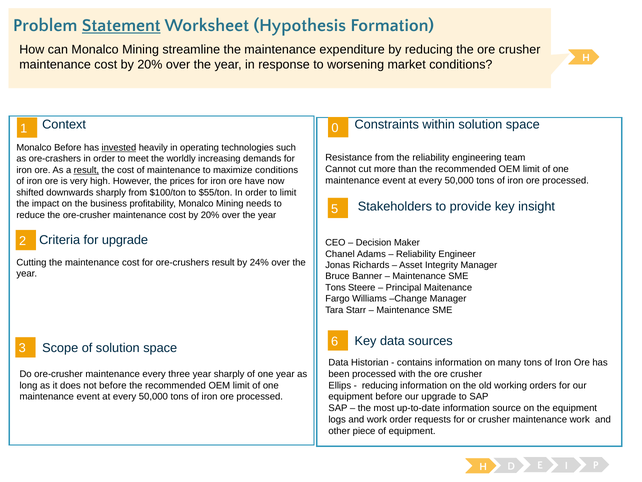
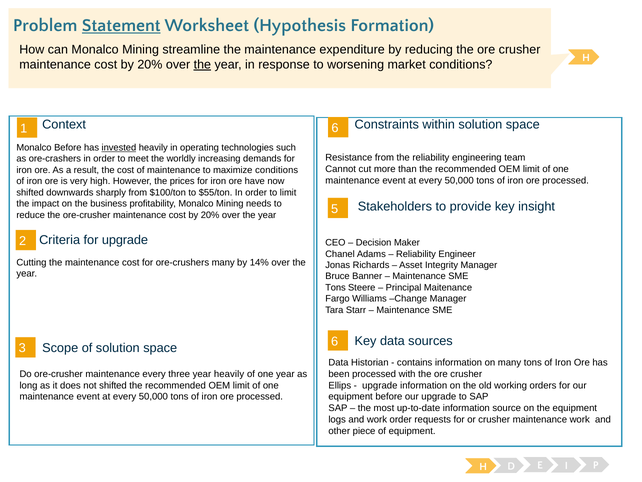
the underline: none -> present (202, 65)
1 0: 0 -> 6 (335, 128)
result underline: present -> none (86, 170)
ore-crushers result: result -> many (223, 262)
24%: 24% -> 14% (259, 262)
year sharply: sharply -> heavily (229, 374)
reducing: reducing -> upgrade (380, 385)
not before: before -> shifted (113, 385)
